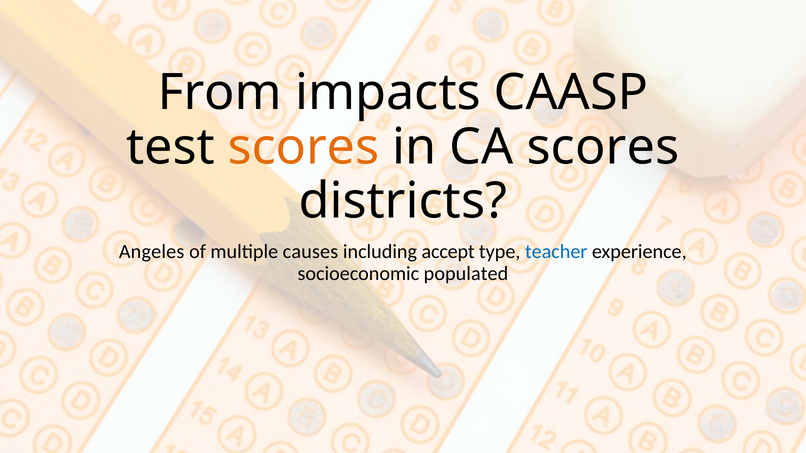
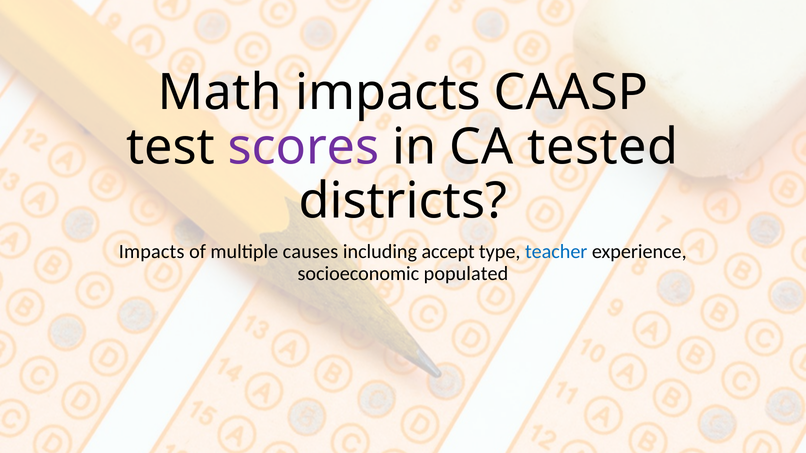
From: From -> Math (220, 93)
scores colour: orange -> purple (304, 147)
CA scores: scores -> tested (603, 147)
Angeles: Angeles -> Impacts (152, 252)
